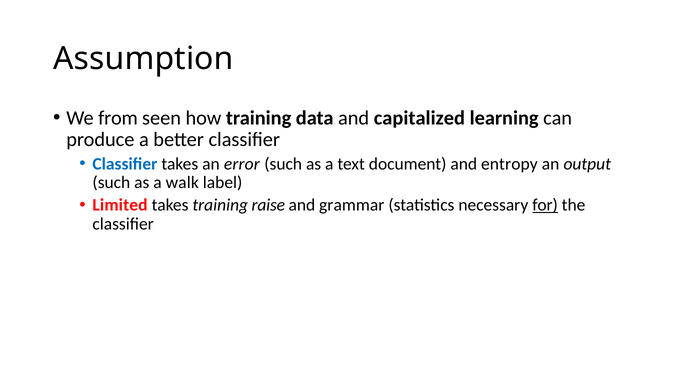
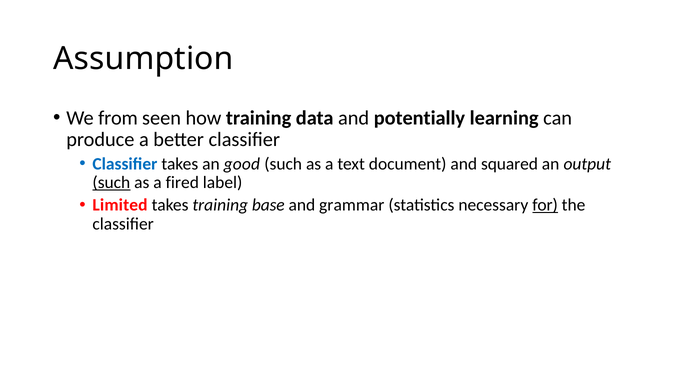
capitalized: capitalized -> potentially (419, 118)
error: error -> good (242, 164)
entropy: entropy -> squared (509, 164)
such underline: none -> present (111, 183)
walk: walk -> fired (182, 183)
raise: raise -> base (268, 205)
